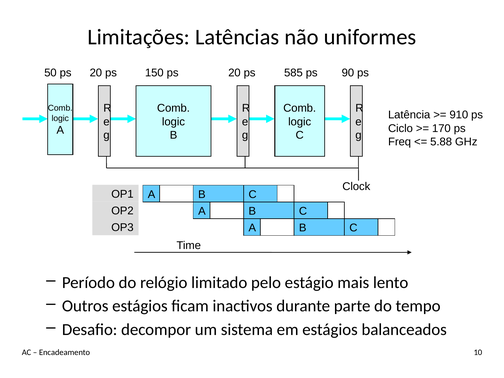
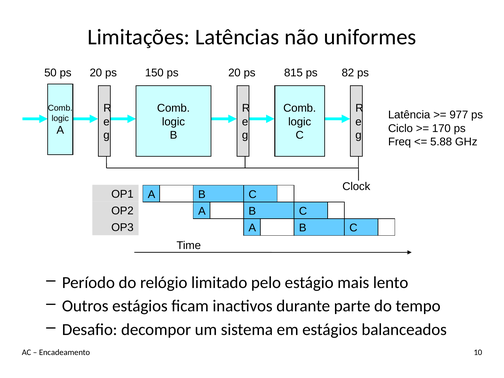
585: 585 -> 815 (293, 73)
90: 90 -> 82 (348, 73)
910: 910 -> 977 (459, 115)
